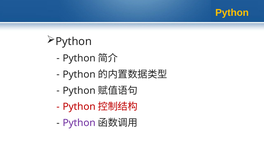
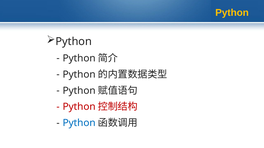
Python colour: purple -> blue (79, 123)
